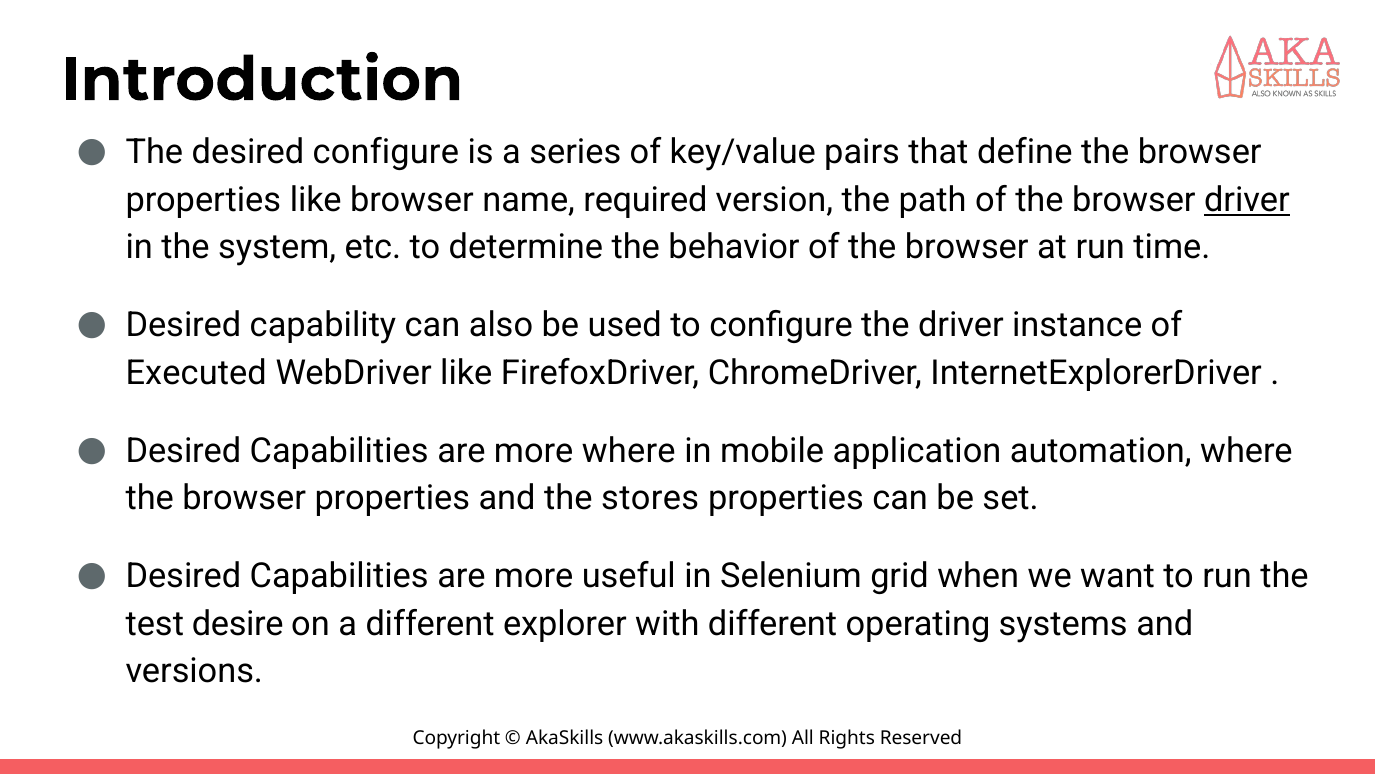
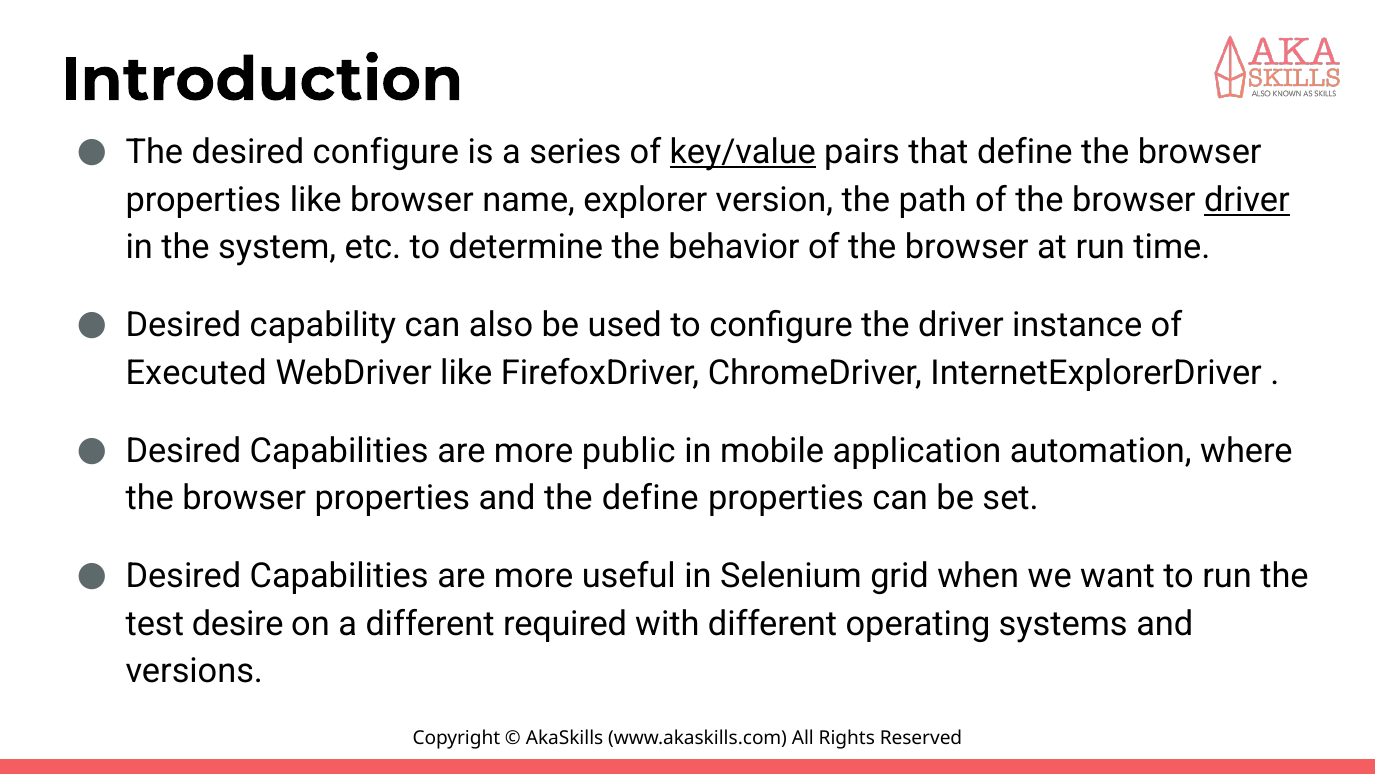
key/value underline: none -> present (743, 152)
required: required -> explorer (645, 200)
more where: where -> public (629, 451)
the stores: stores -> define (650, 498)
explorer: explorer -> required (565, 623)
